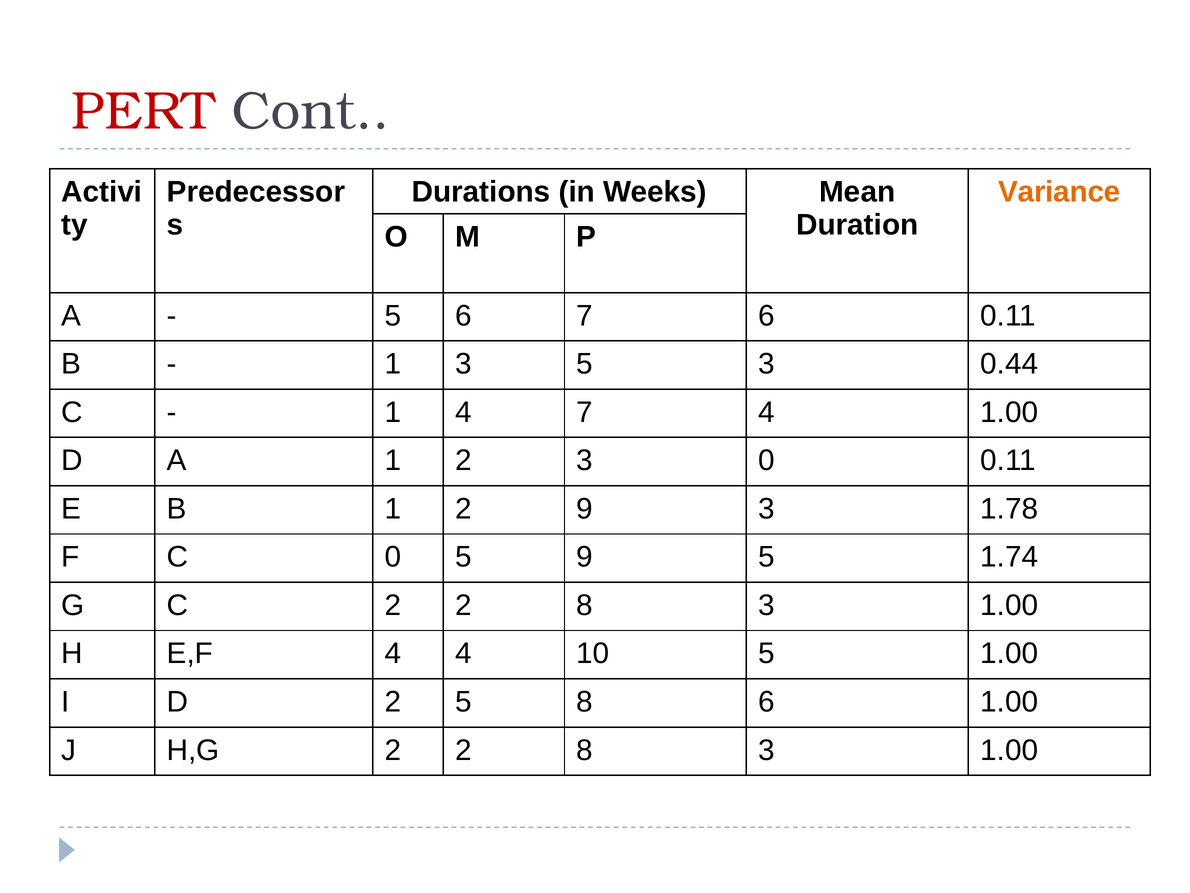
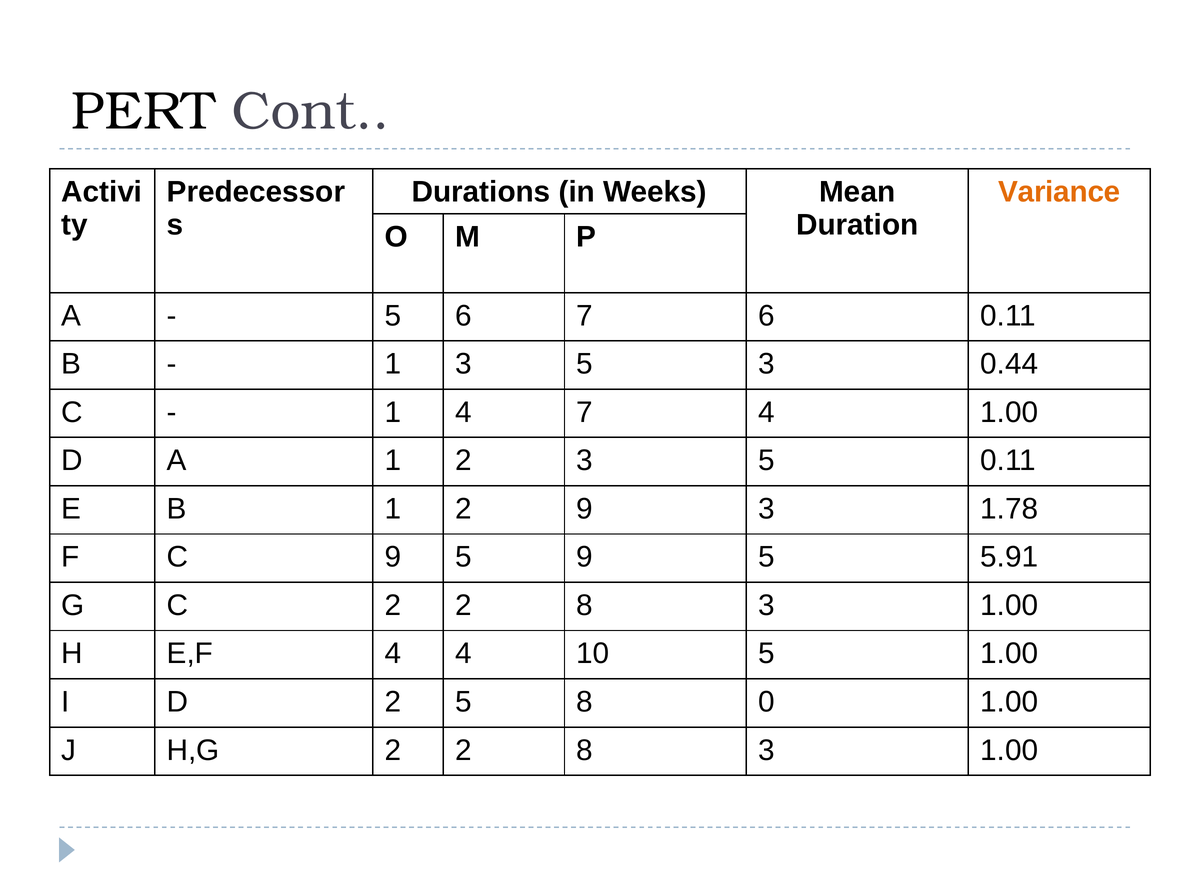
PERT colour: red -> black (143, 111)
2 3 0: 0 -> 5 (766, 460)
C 0: 0 -> 9 (393, 557)
1.74: 1.74 -> 5.91 (1009, 557)
8 6: 6 -> 0 (766, 702)
